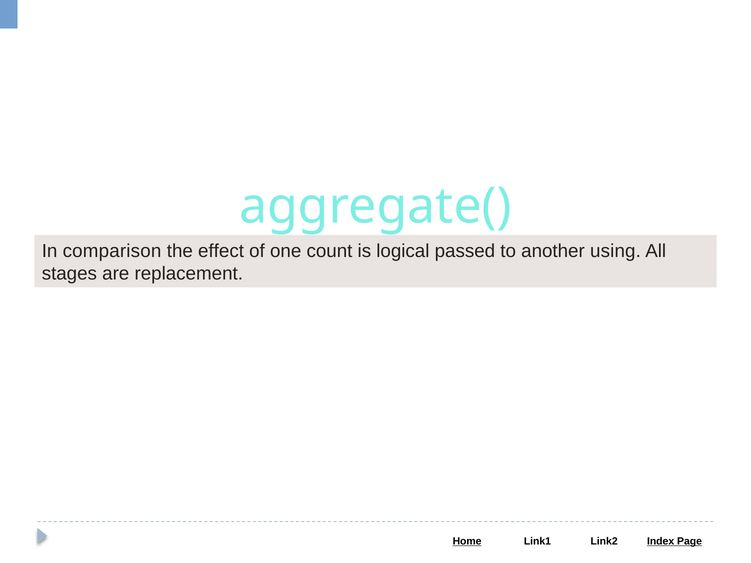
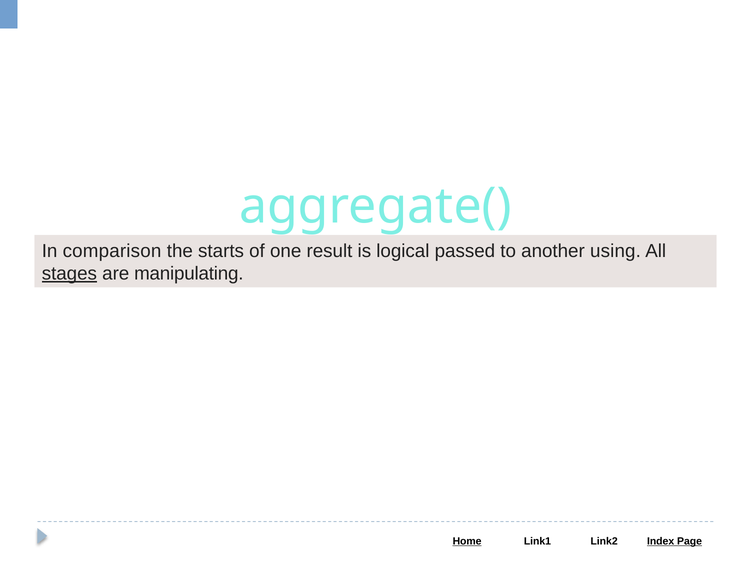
effect: effect -> starts (221, 251)
count: count -> result (329, 251)
stages underline: none -> present (69, 274)
replacement: replacement -> manipulating (189, 274)
